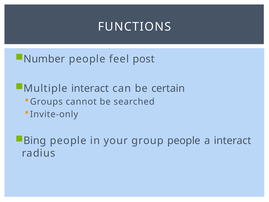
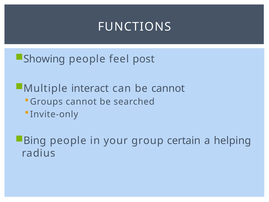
Number: Number -> Showing (44, 59)
be certain: certain -> cannot (168, 88)
group people: people -> certain (184, 141)
a interact: interact -> helping (233, 141)
